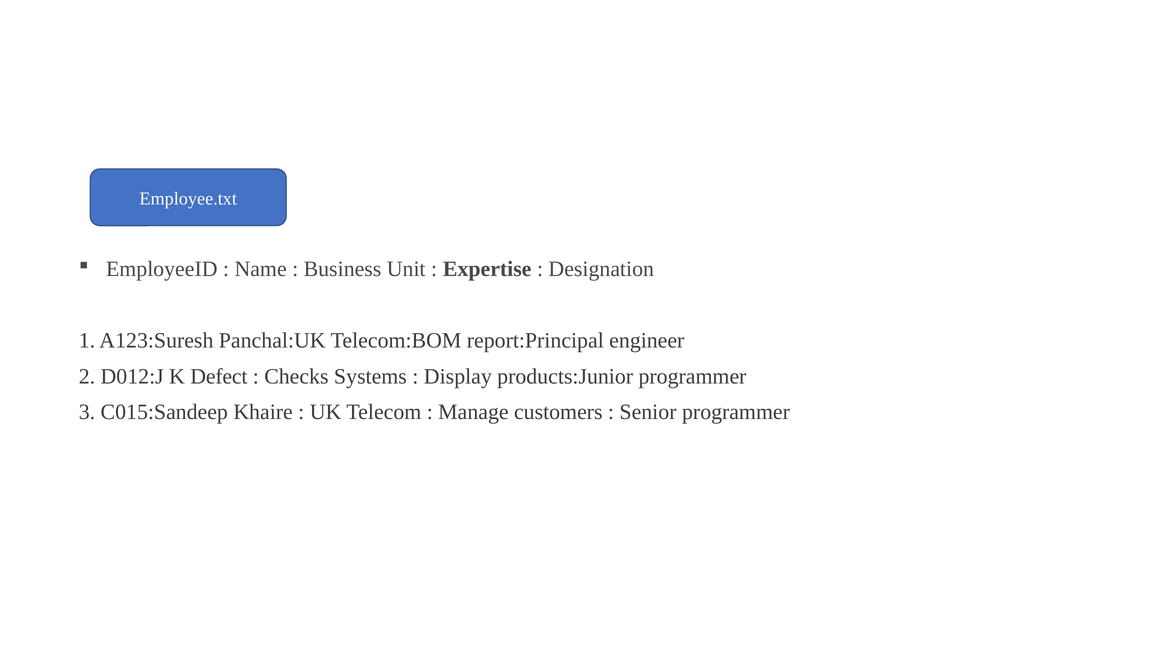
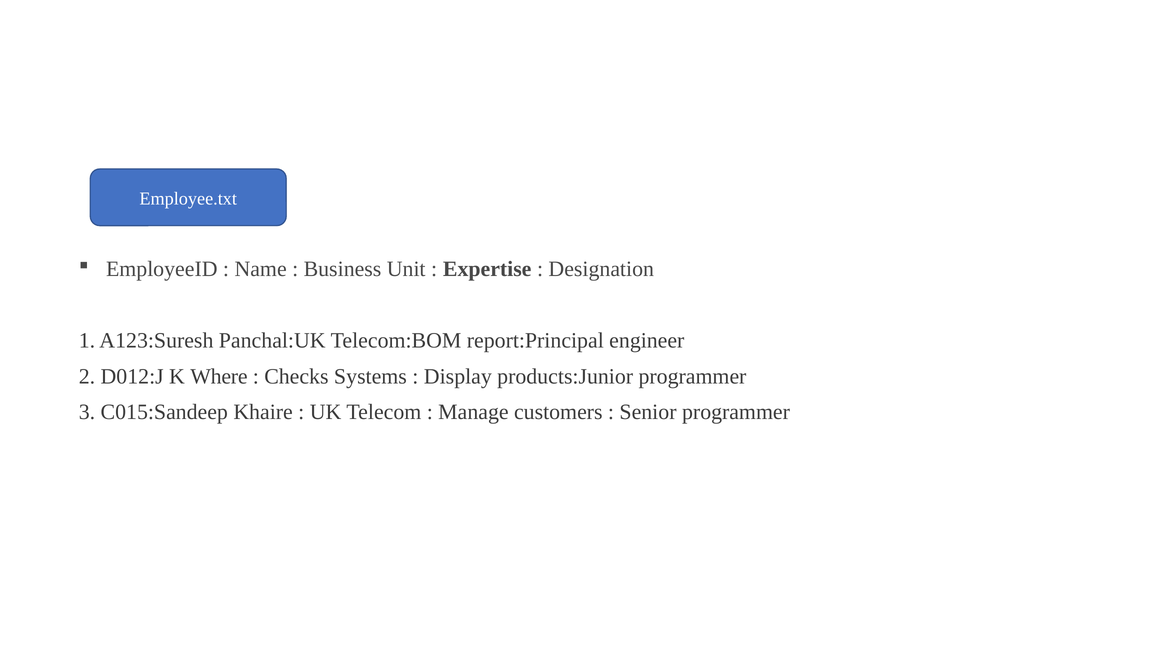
Defect: Defect -> Where (219, 376)
